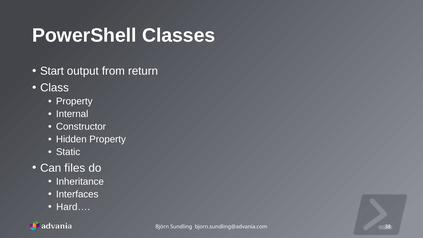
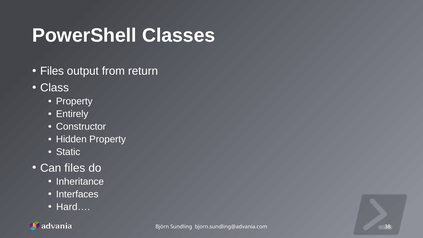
Start: Start -> Files (52, 71)
Internal: Internal -> Entirely (72, 114)
